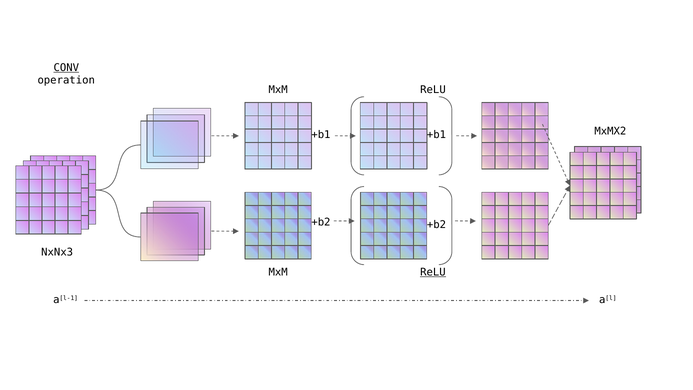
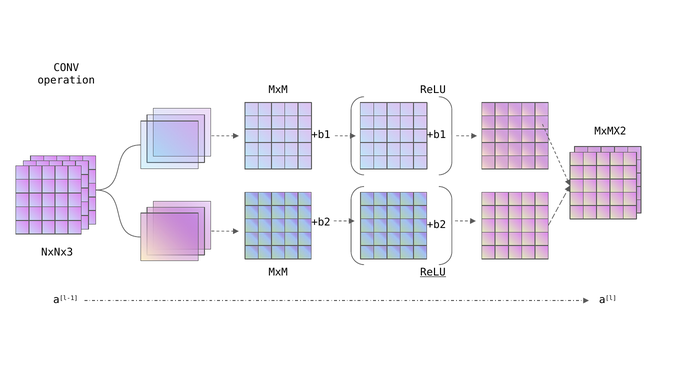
CONV underline: present -> none (66, 68)
